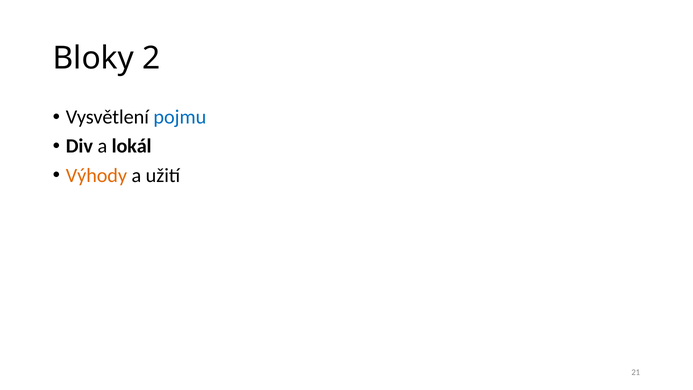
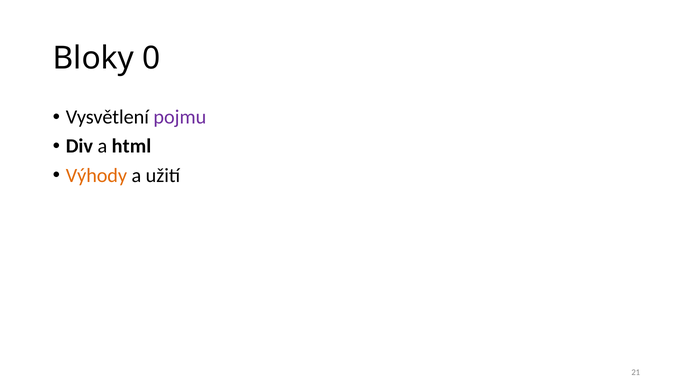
2: 2 -> 0 (151, 58)
pojmu colour: blue -> purple (180, 117)
lokál: lokál -> html (132, 146)
